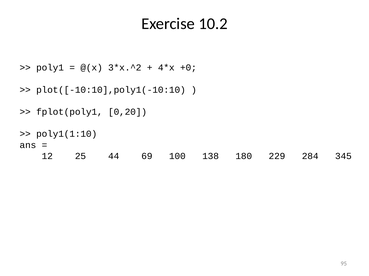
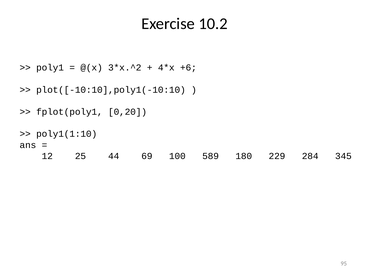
+0: +0 -> +6 (188, 68)
138: 138 -> 589 (211, 156)
